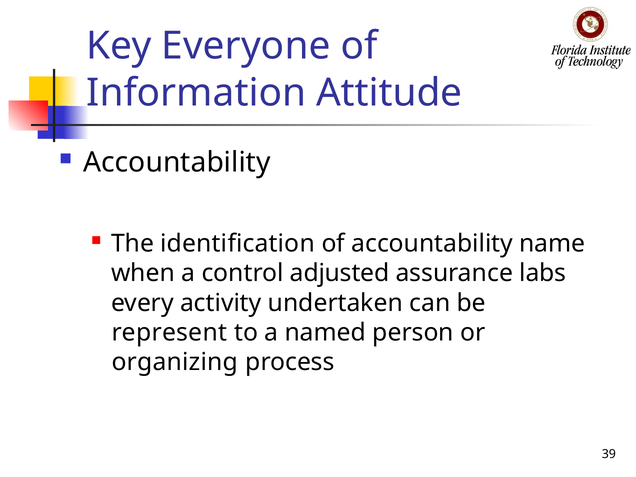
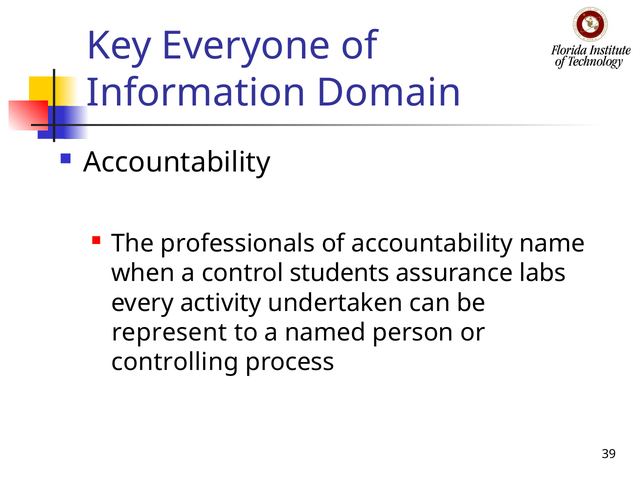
Attitude: Attitude -> Domain (389, 93)
identification: identification -> professionals (238, 244)
adjusted: adjusted -> students (340, 273)
organizing: organizing -> controlling (175, 362)
